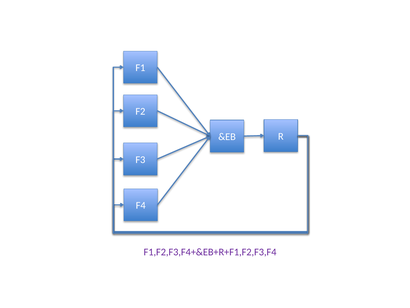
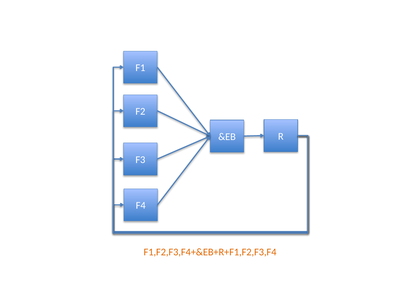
F1,F2,F3,F4+&EB+R+F1,F2,F3,F4 colour: purple -> orange (210, 252)
